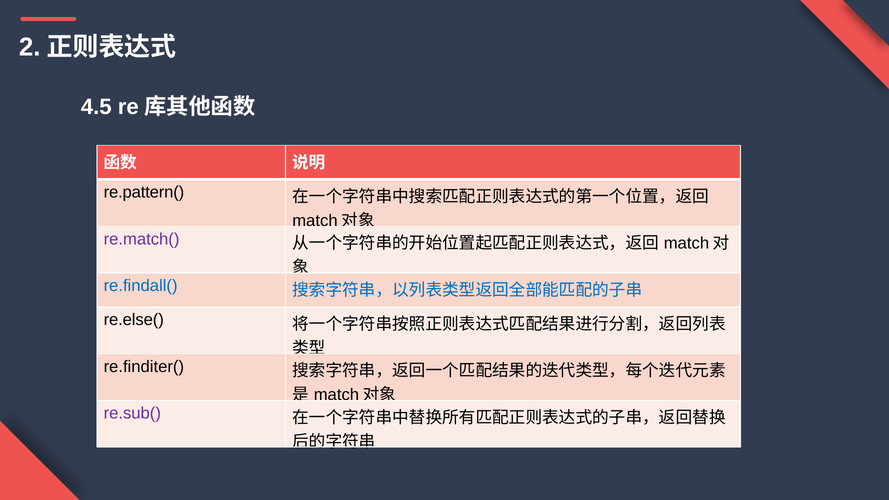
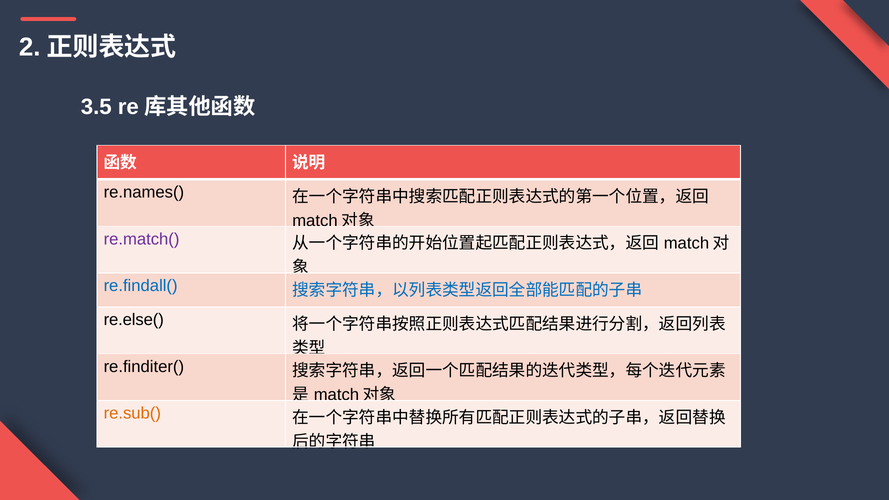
4.5: 4.5 -> 3.5 (96, 107)
re.pattern(: re.pattern( -> re.names( (144, 192)
re.sub( colour: purple -> orange (132, 413)
